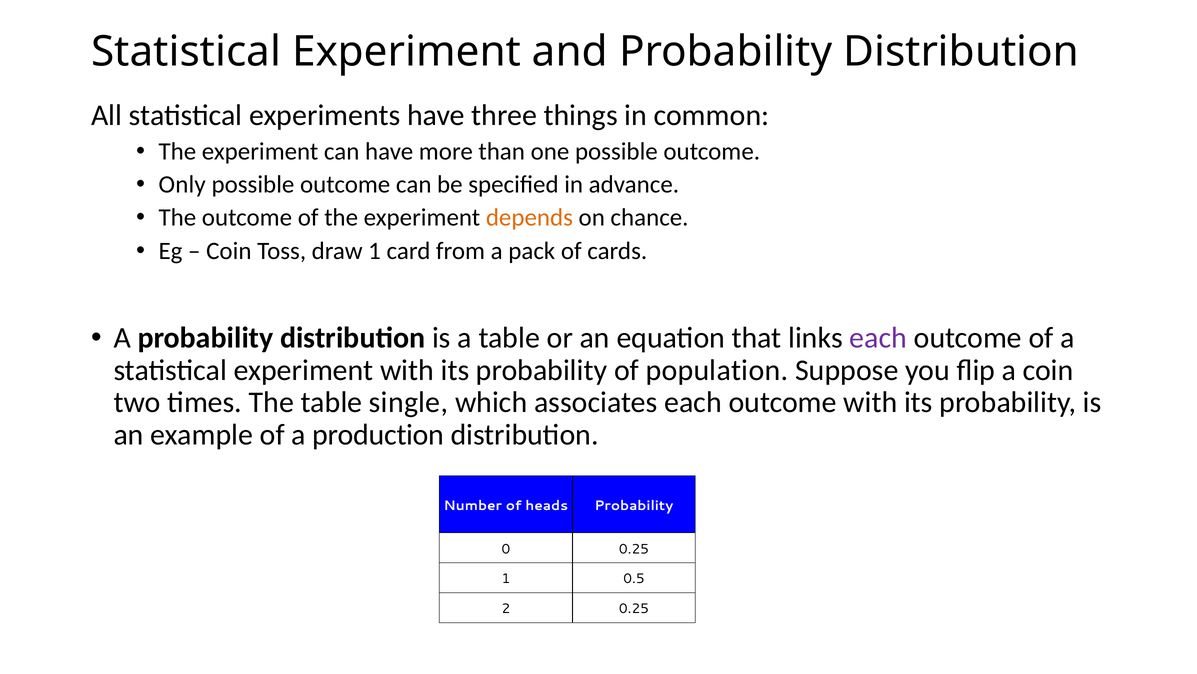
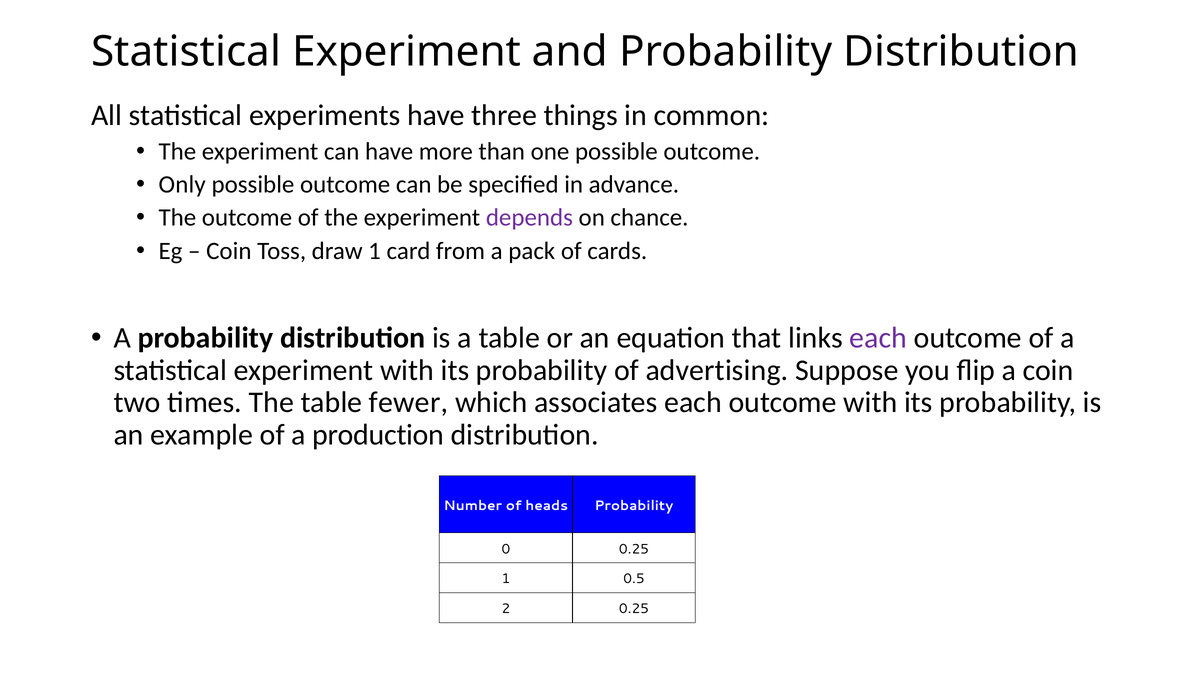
depends colour: orange -> purple (529, 217)
population: population -> advertising (717, 370)
single: single -> fewer (409, 402)
